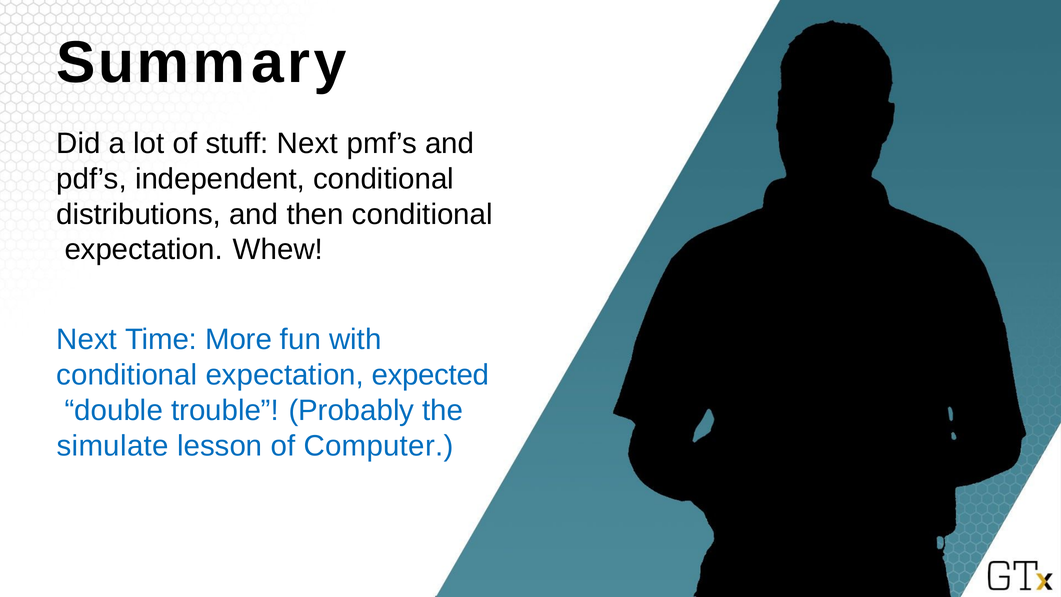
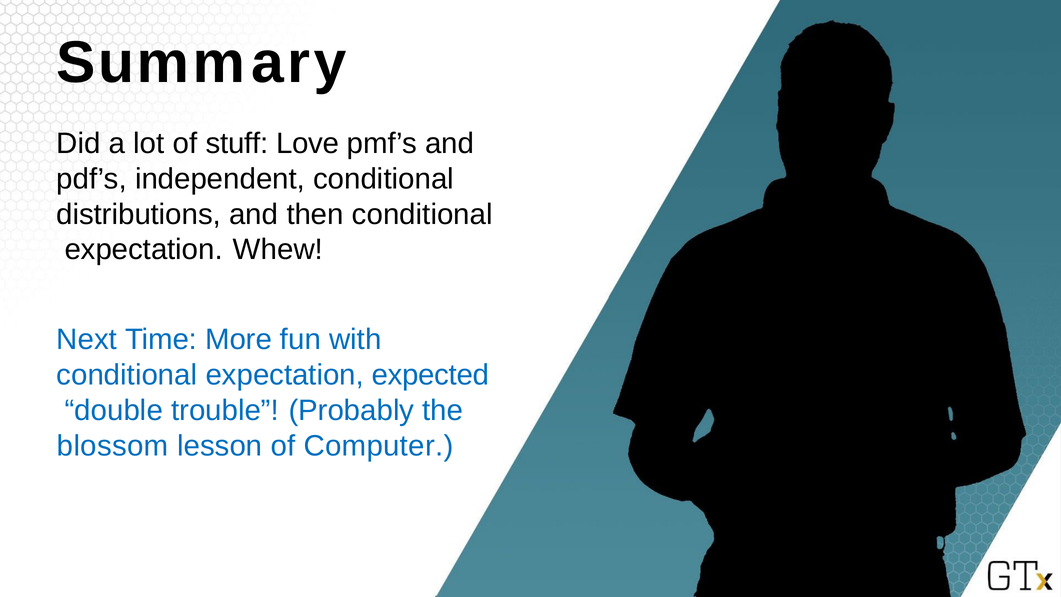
stuff Next: Next -> Love (308, 143)
simulate: simulate -> blossom (113, 446)
